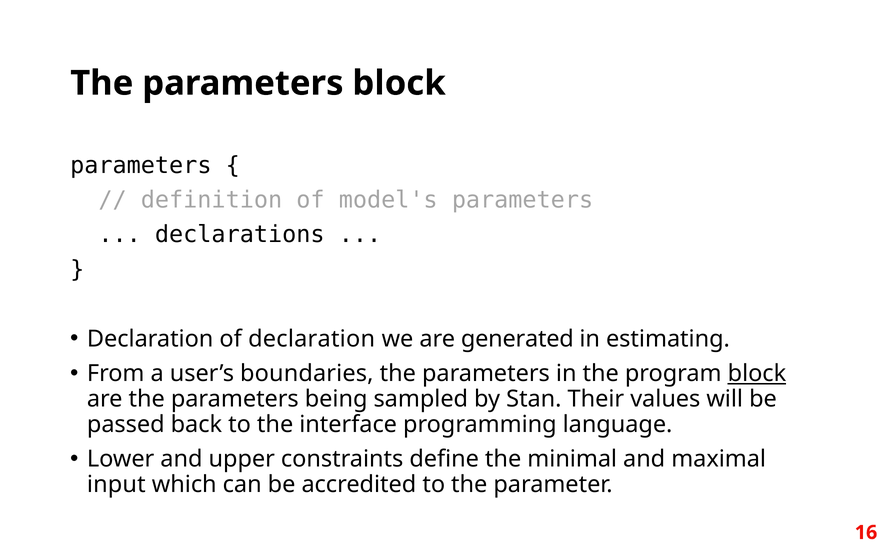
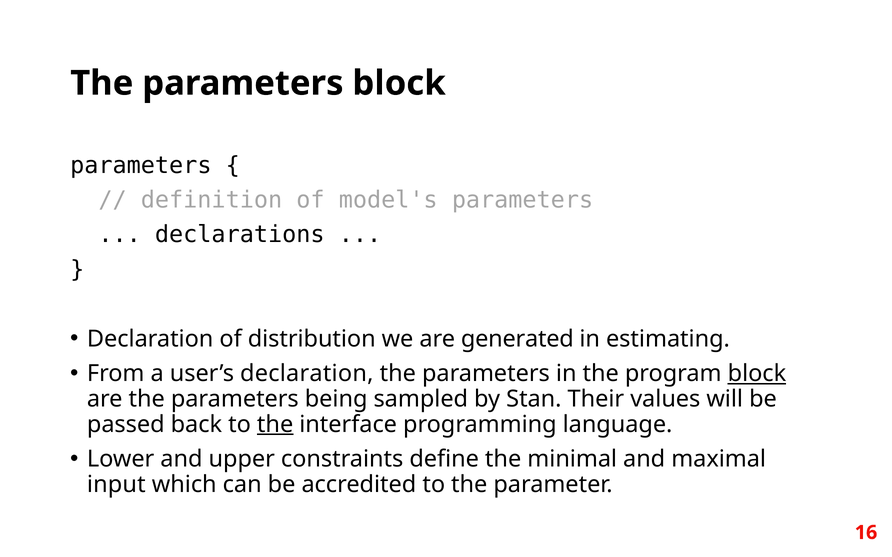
of declaration: declaration -> distribution (312, 339)
user’s boundaries: boundaries -> declaration (307, 374)
the underline: none -> present (275, 425)
